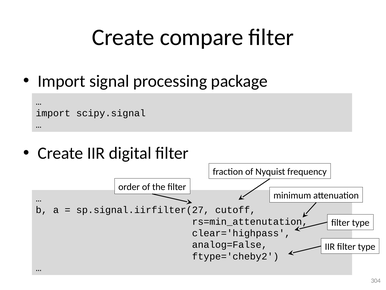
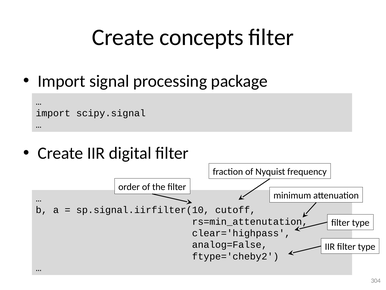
compare: compare -> concepts (202, 37)
sp.signal.iirfilter(27: sp.signal.iirfilter(27 -> sp.signal.iirfilter(10 (143, 210)
